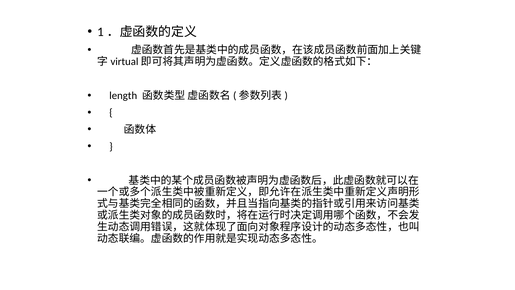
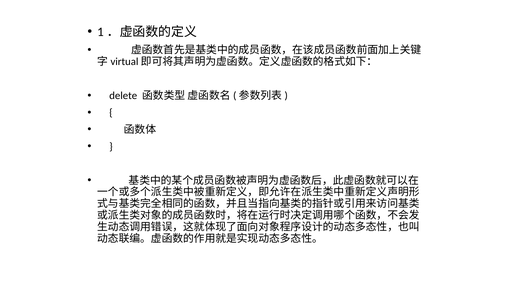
length: length -> delete (123, 95)
